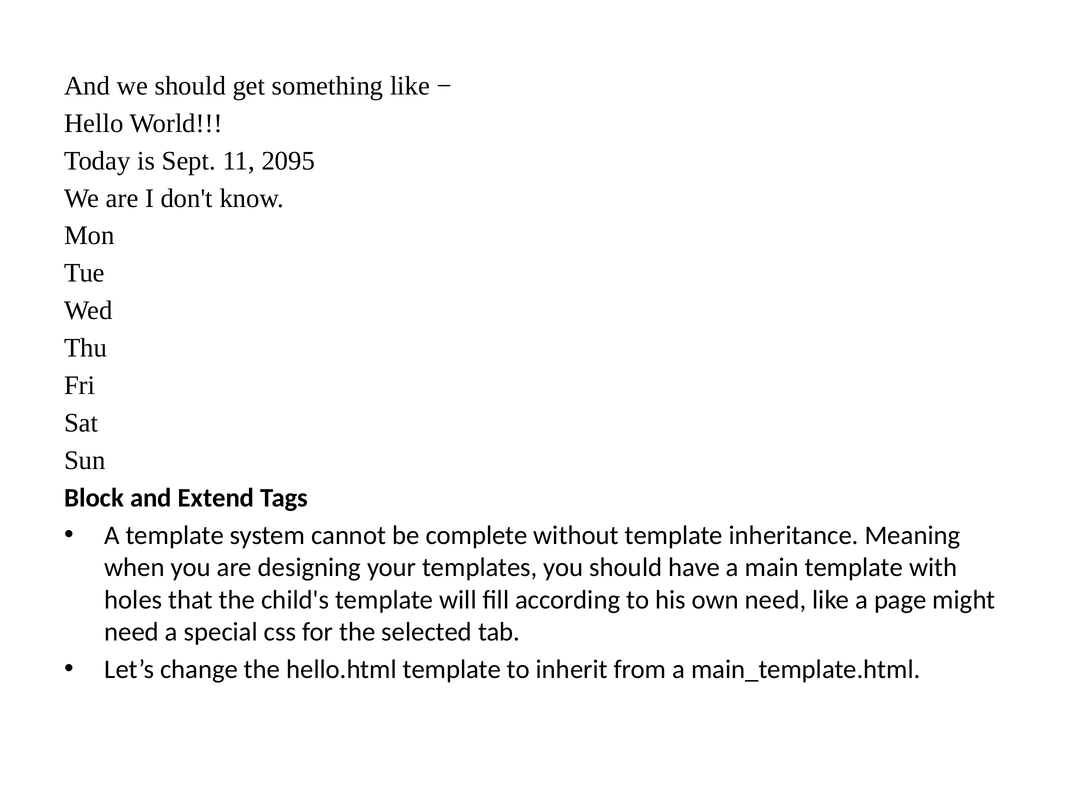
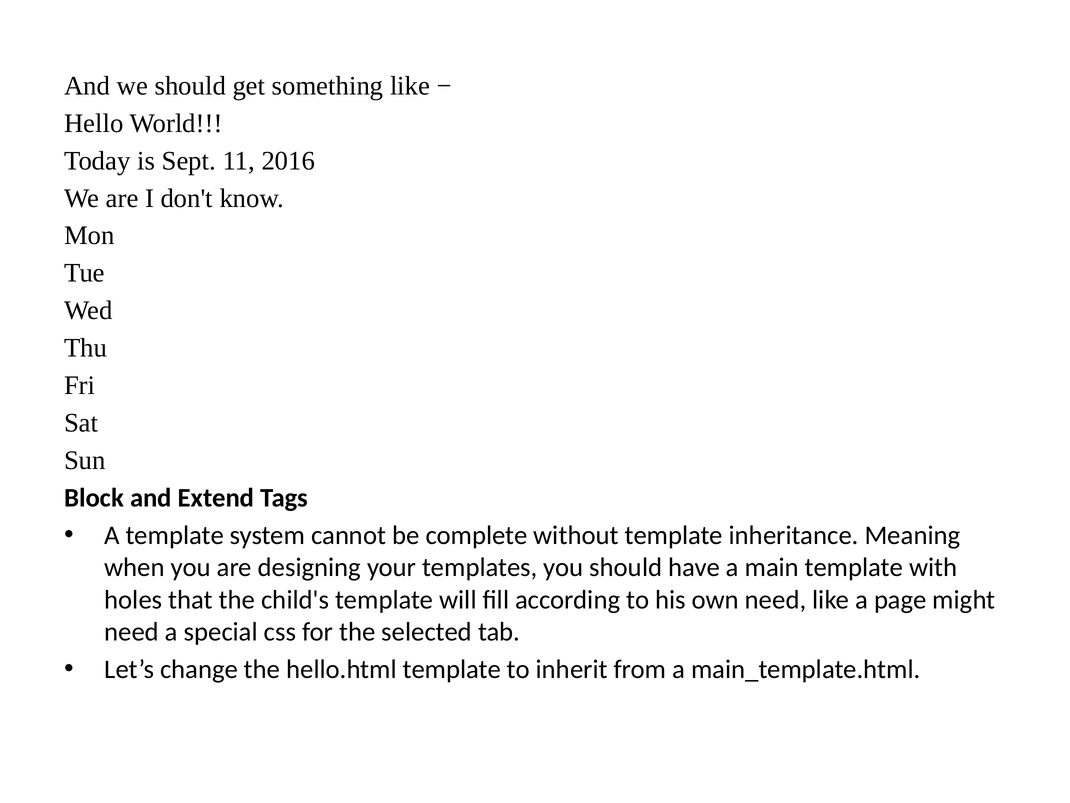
2095: 2095 -> 2016 (288, 161)
